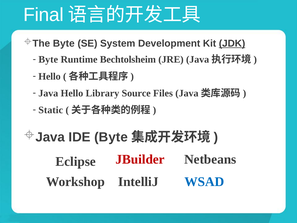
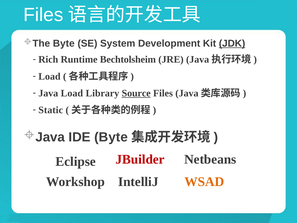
Final: Final -> Files (43, 15)
Byte: Byte -> Rich (48, 59)
Hello: Hello -> Load (49, 76)
Java Hello: Hello -> Load (72, 93)
Source underline: none -> present (136, 93)
WSAD colour: blue -> orange (204, 182)
